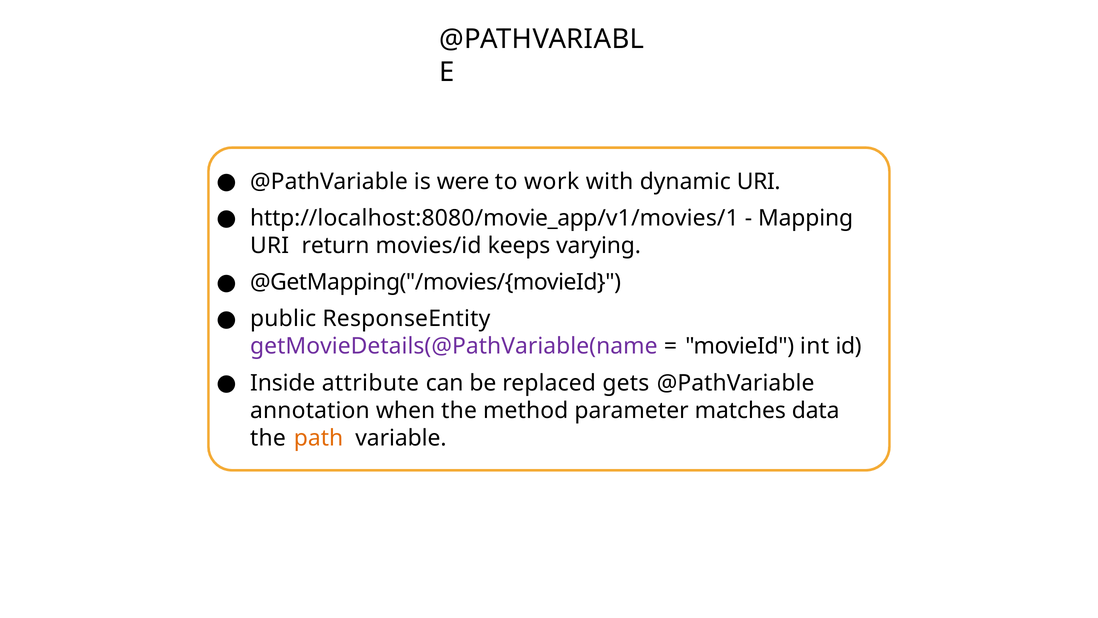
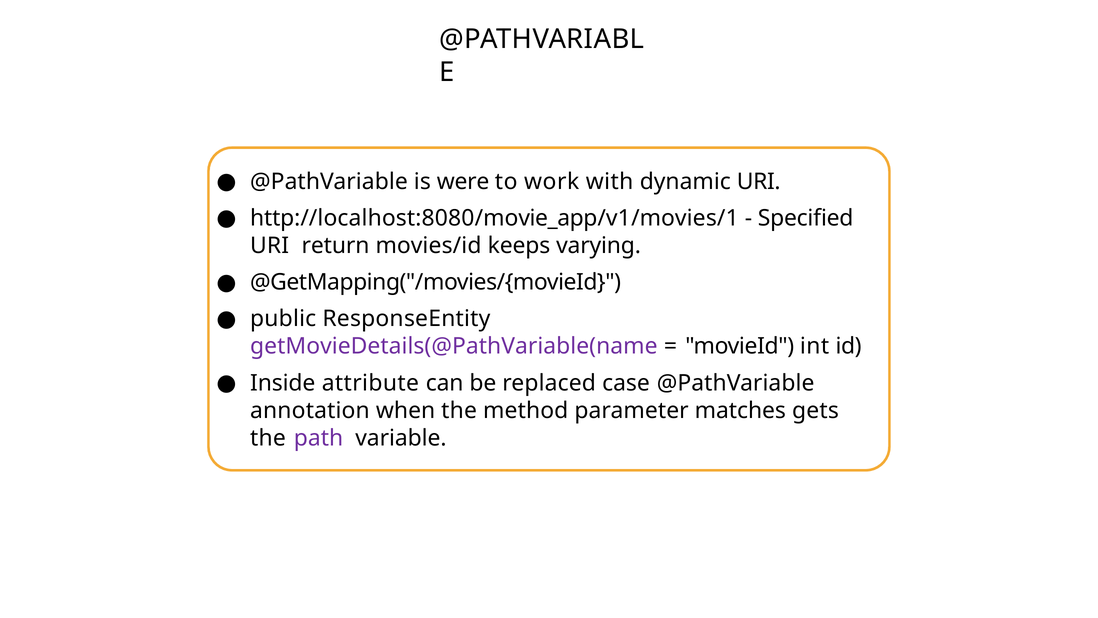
Mapping: Mapping -> Speciﬁed (806, 218)
gets: gets -> case (626, 383)
data: data -> gets (815, 410)
path colour: orange -> purple (318, 438)
